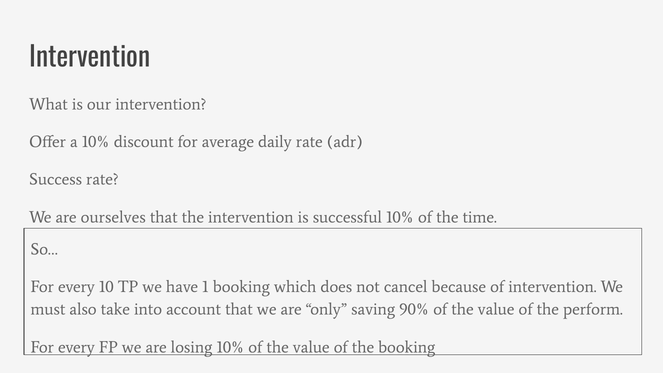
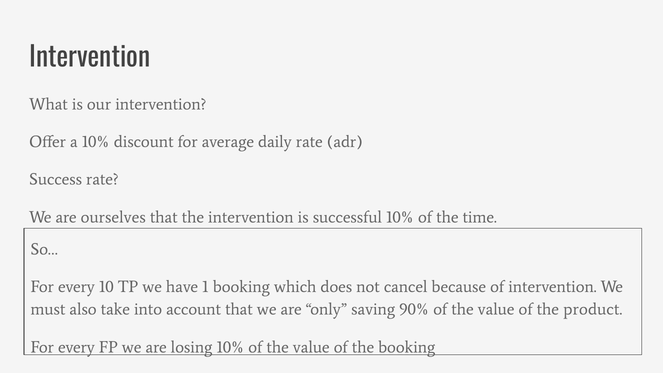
perform: perform -> product (593, 309)
